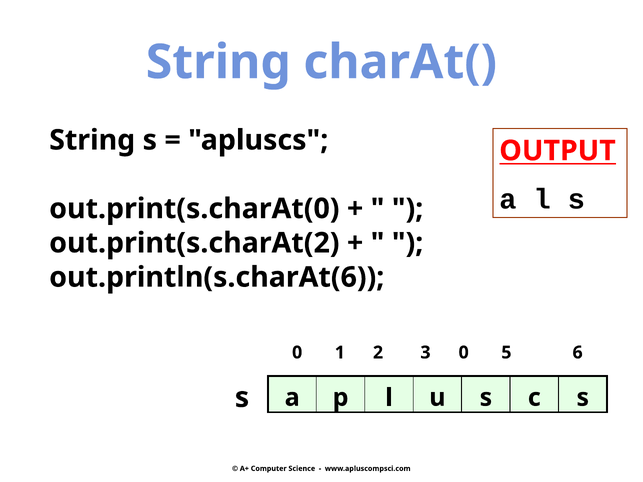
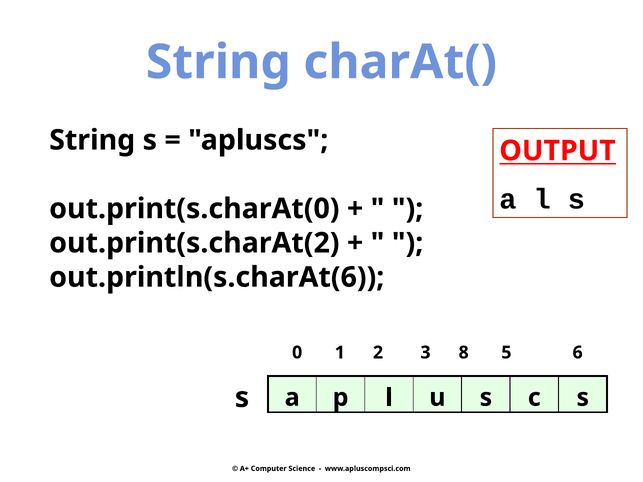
3 0: 0 -> 8 (464, 353)
